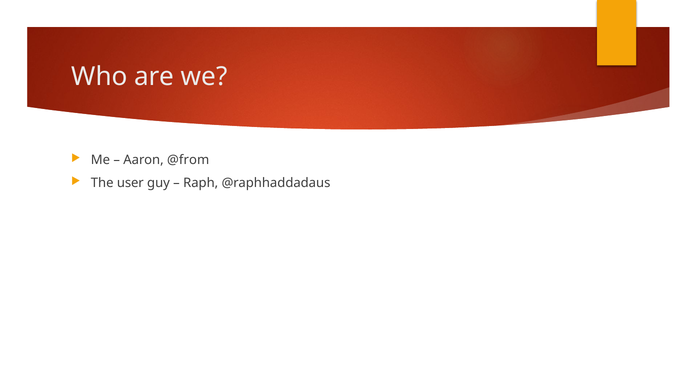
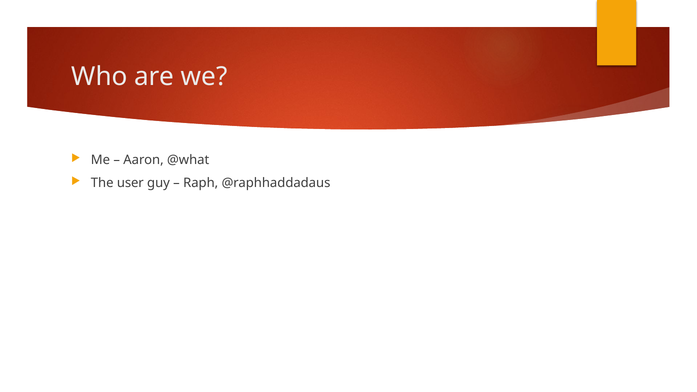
@from: @from -> @what (188, 160)
